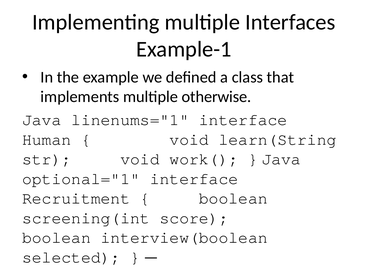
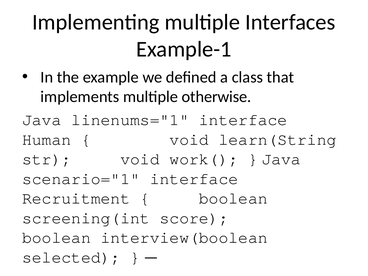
optional="1: optional="1 -> scenario="1 (81, 179)
